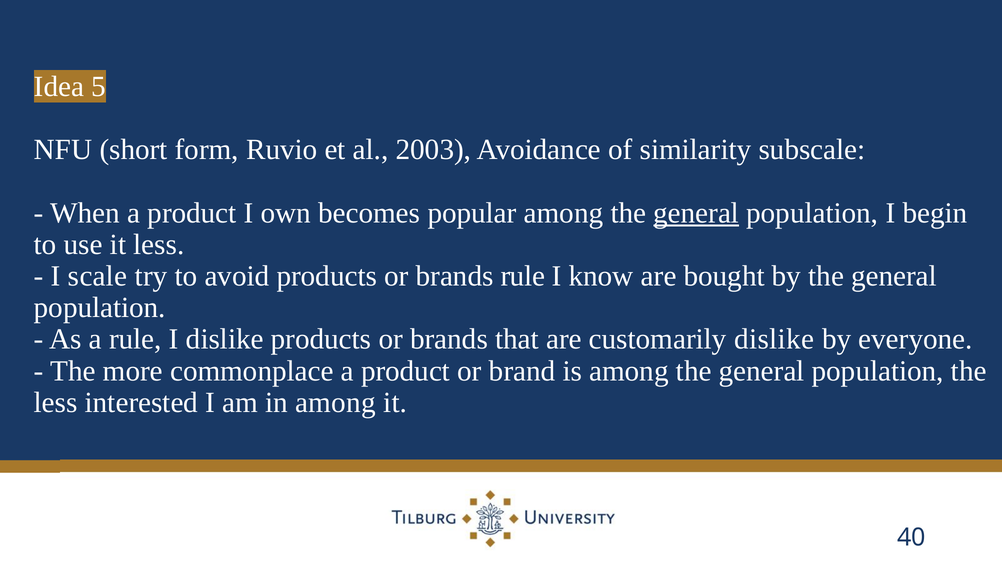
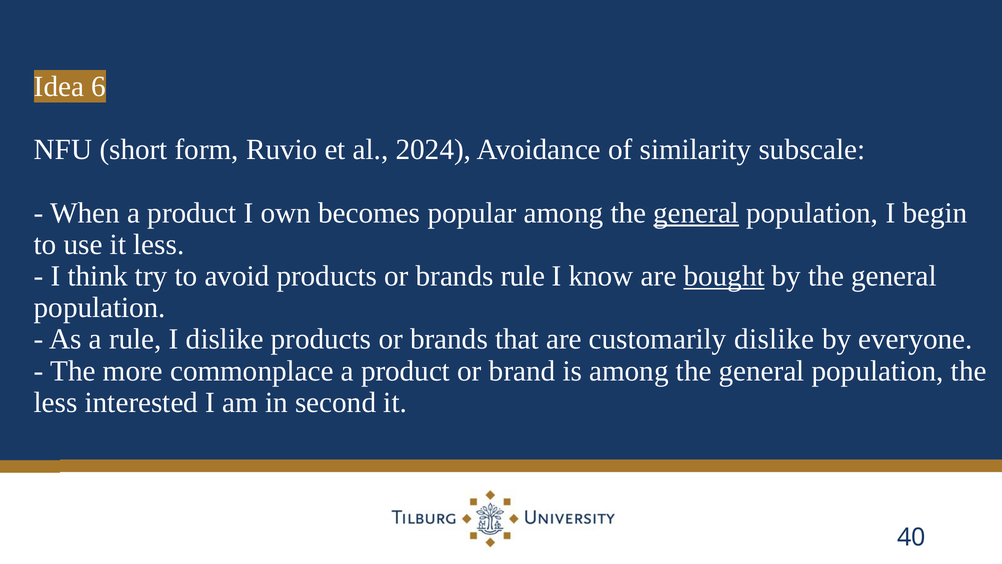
5: 5 -> 6 (99, 87)
2003: 2003 -> 2024 (433, 150)
scale: scale -> think (98, 276)
bought underline: none -> present (724, 276)
in among: among -> second (336, 402)
